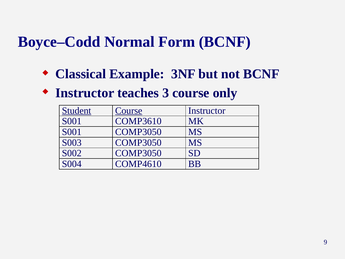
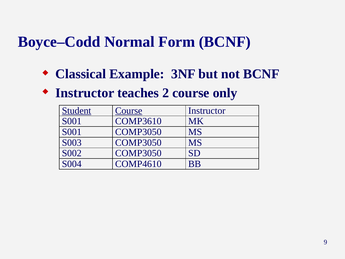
3: 3 -> 2 (166, 93)
